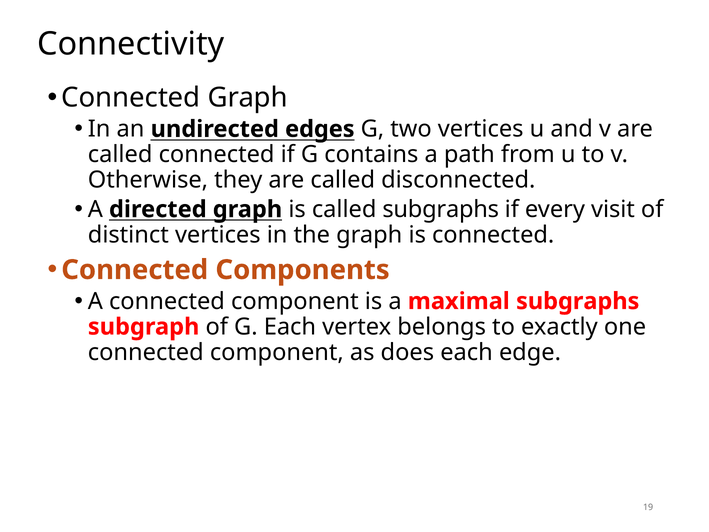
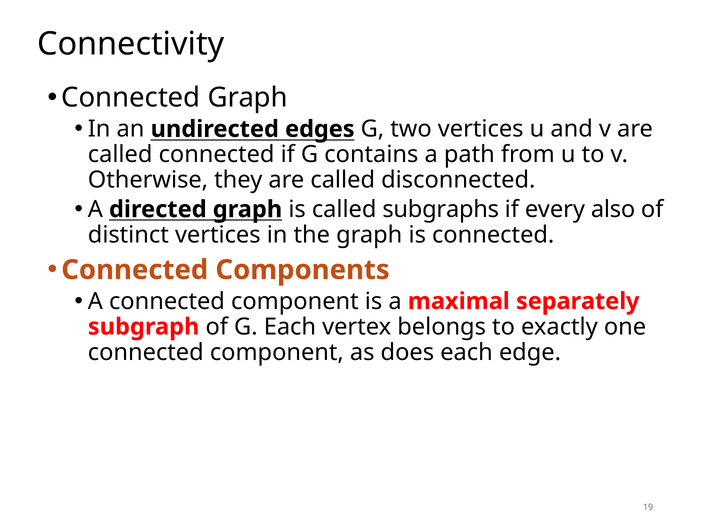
visit: visit -> also (613, 209)
maximal subgraphs: subgraphs -> separately (578, 301)
